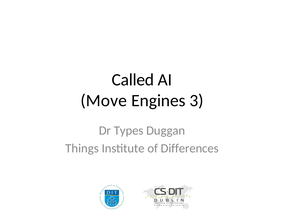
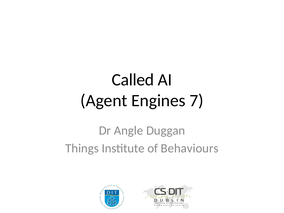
Move: Move -> Agent (104, 101)
3: 3 -> 7 (196, 101)
Types: Types -> Angle (129, 131)
Differences: Differences -> Behaviours (190, 148)
